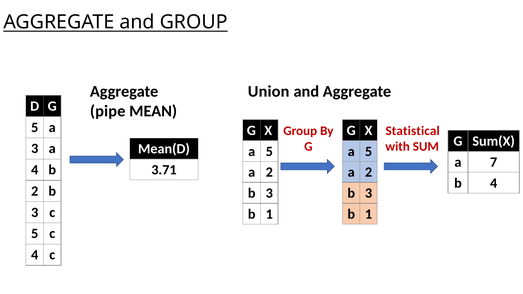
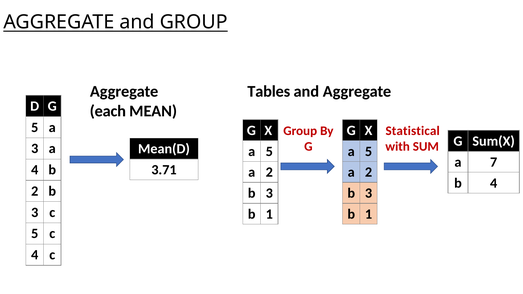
Union: Union -> Tables (269, 92)
pipe: pipe -> each (108, 111)
